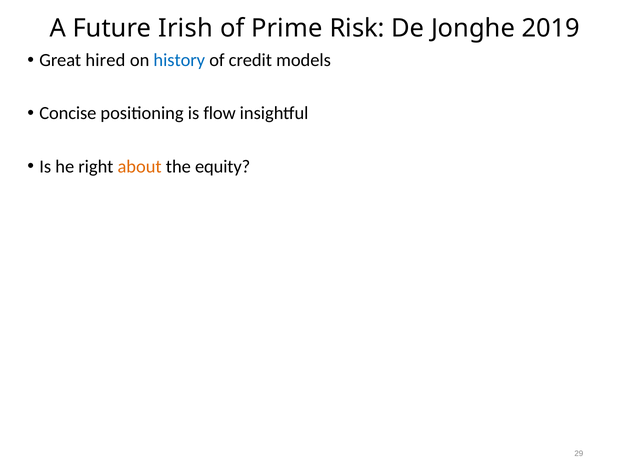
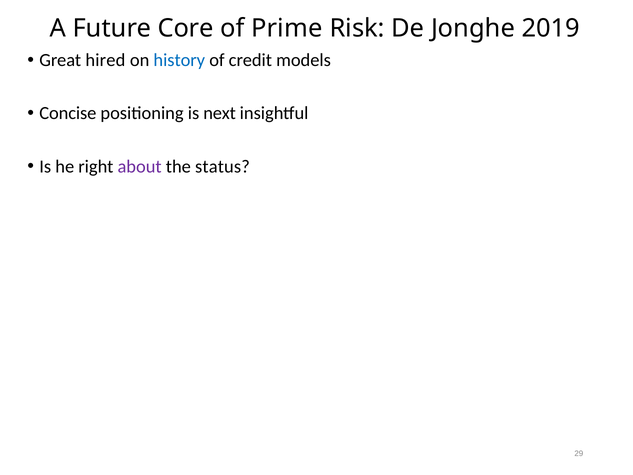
Irish: Irish -> Core (186, 28)
flow: flow -> next (220, 113)
about colour: orange -> purple (140, 166)
equity: equity -> status (222, 166)
